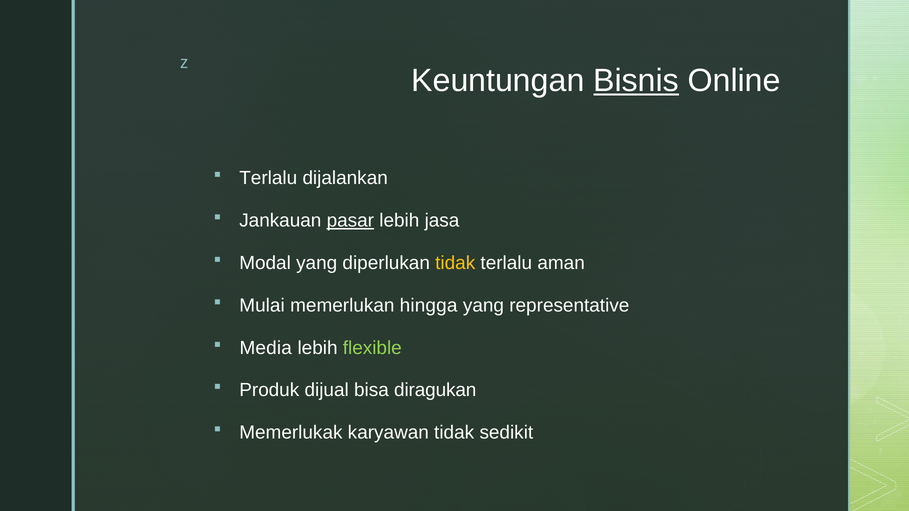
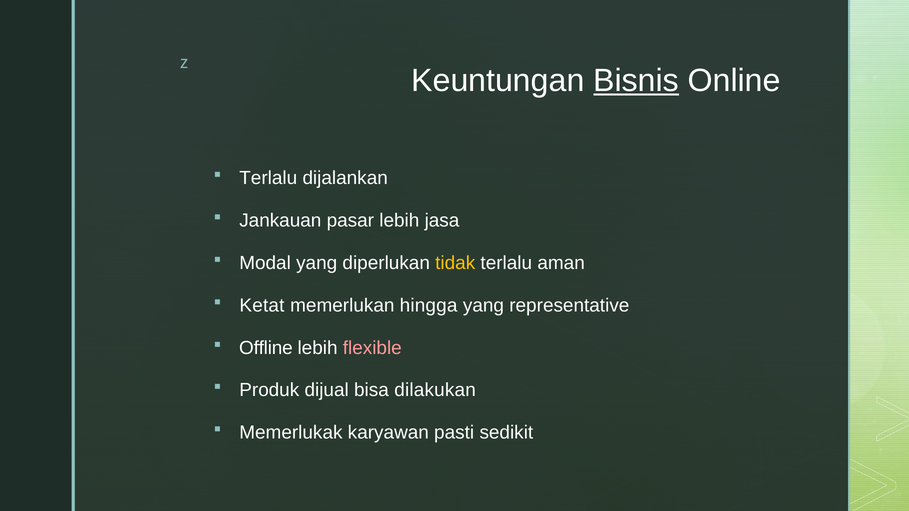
pasar underline: present -> none (350, 221)
Mulai: Mulai -> Ketat (262, 306)
Media: Media -> Offline (266, 348)
flexible colour: light green -> pink (372, 348)
diragukan: diragukan -> dilakukan (435, 390)
karyawan tidak: tidak -> pasti (454, 433)
